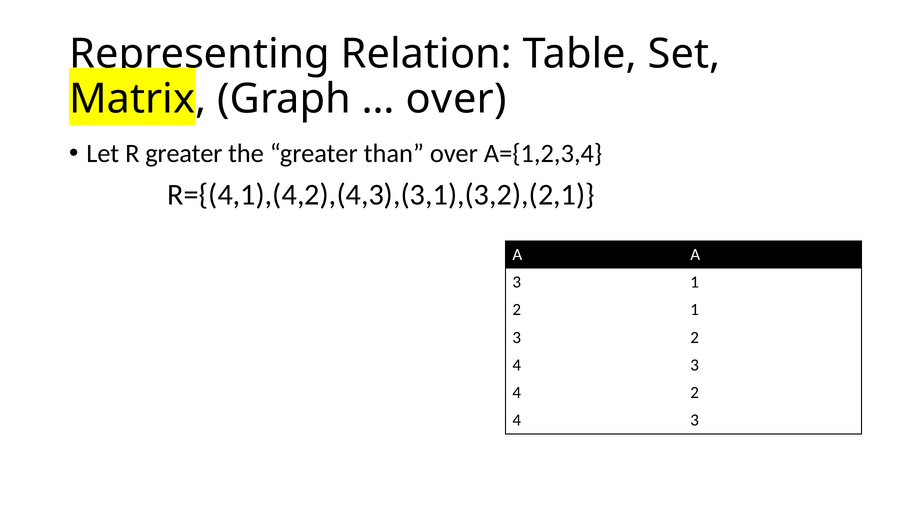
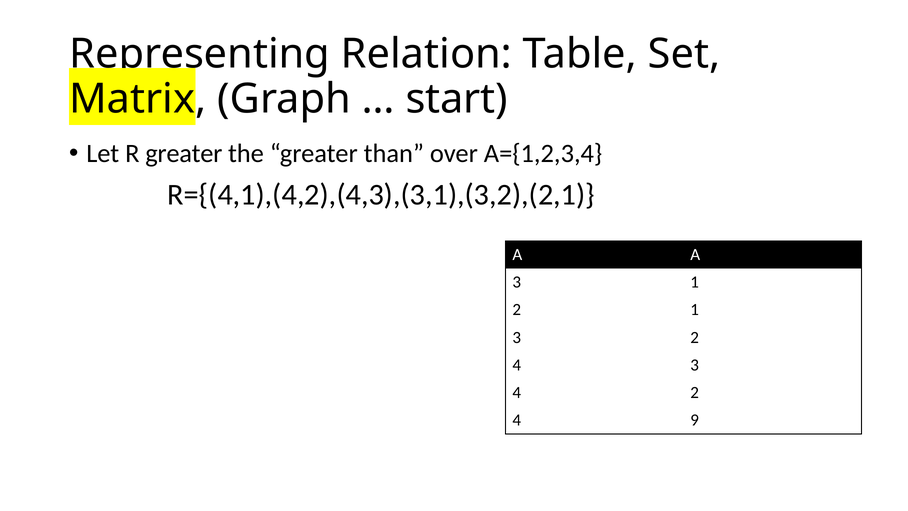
over: over -> start (457, 99)
3: 3 -> 9 (695, 420)
